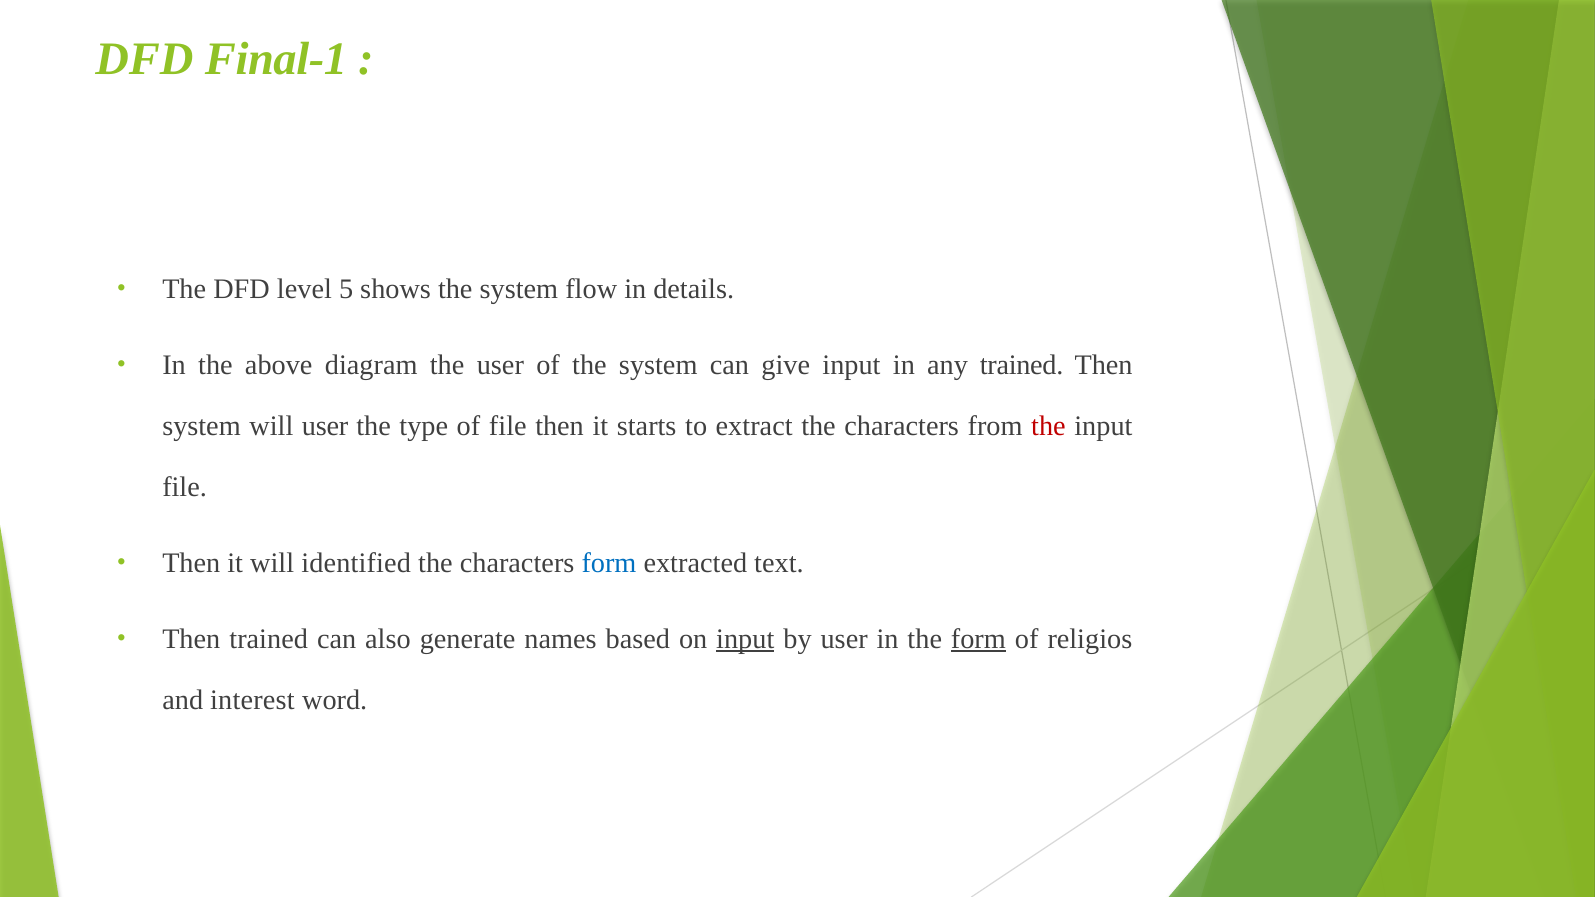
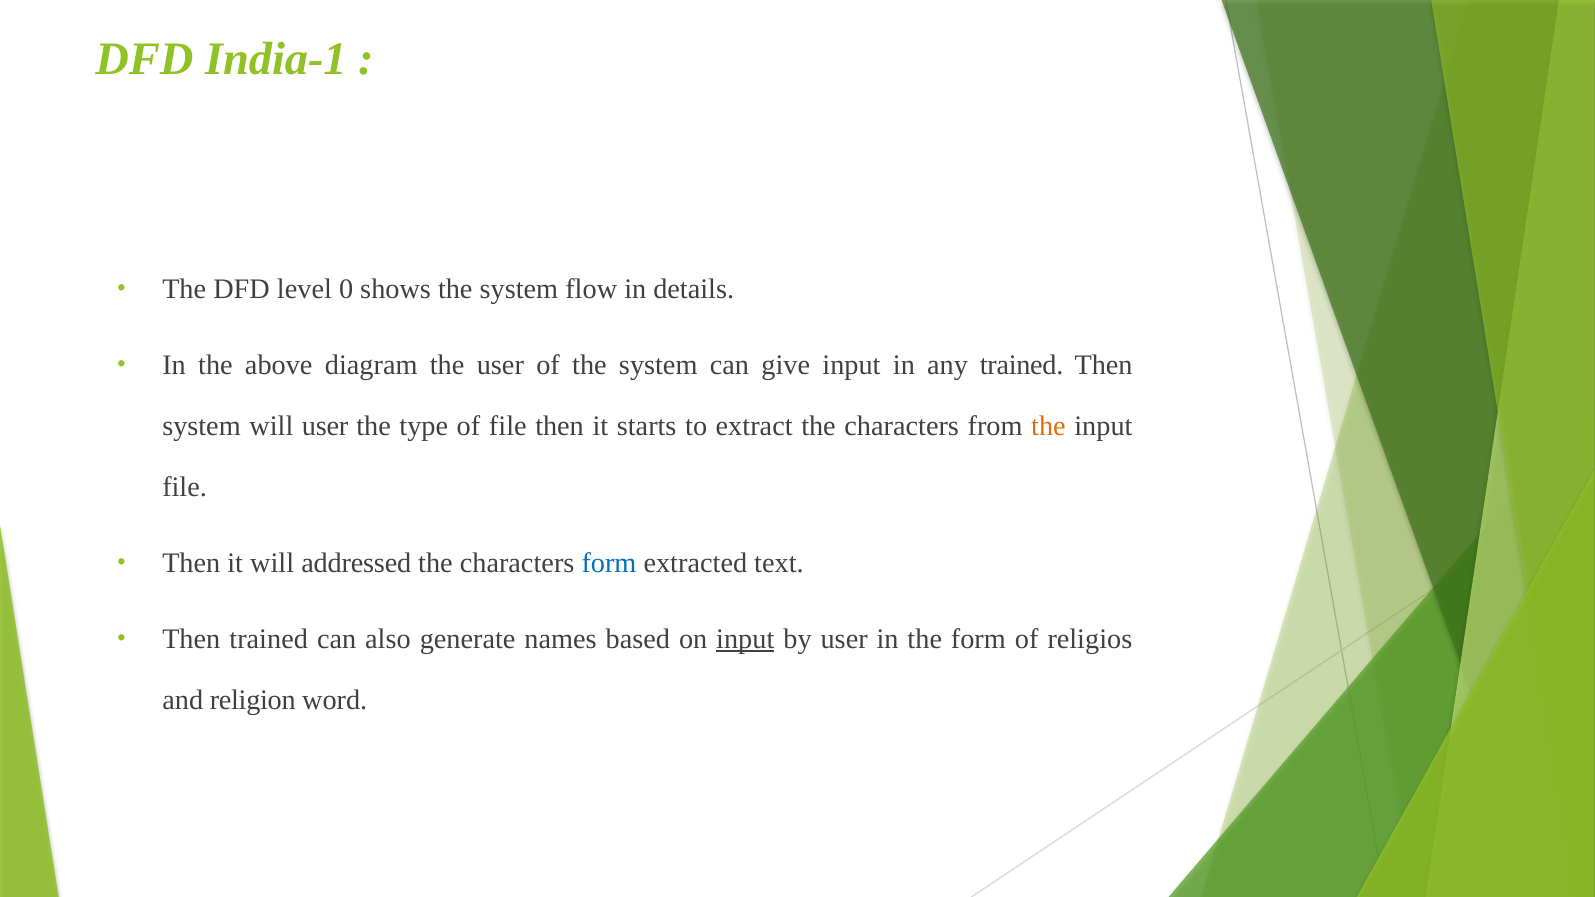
Final-1: Final-1 -> India-1 (276, 60)
5: 5 -> 0 (346, 289)
the colour: red -> orange (1048, 426)
identified: identified -> addressed (356, 563)
form underline: present -> none (978, 639)
interest: interest -> religion (253, 700)
